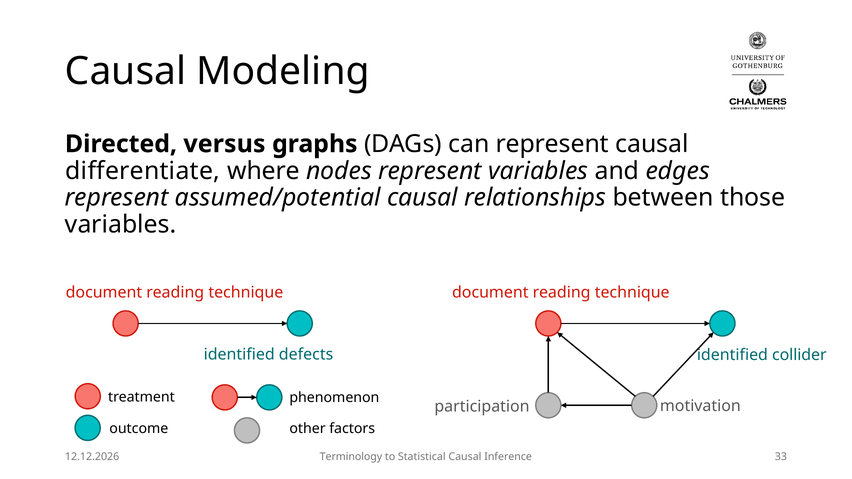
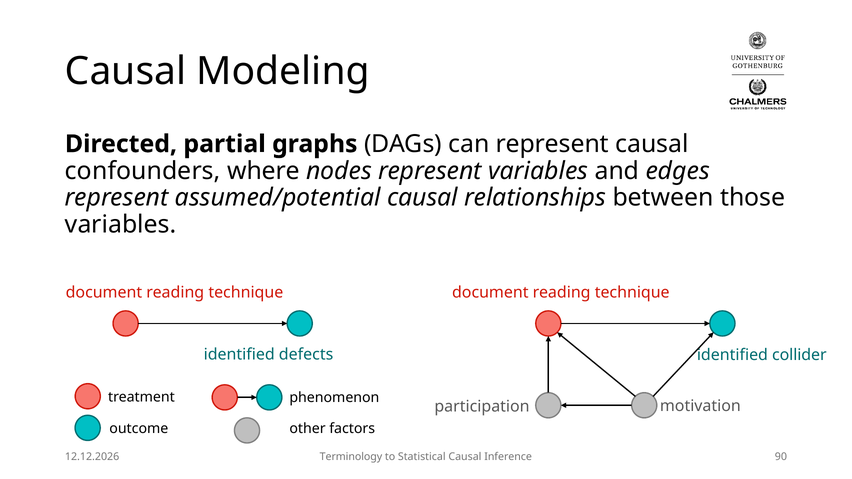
versus: versus -> partial (225, 144)
differentiate: differentiate -> confounders (143, 171)
33: 33 -> 90 (781, 457)
